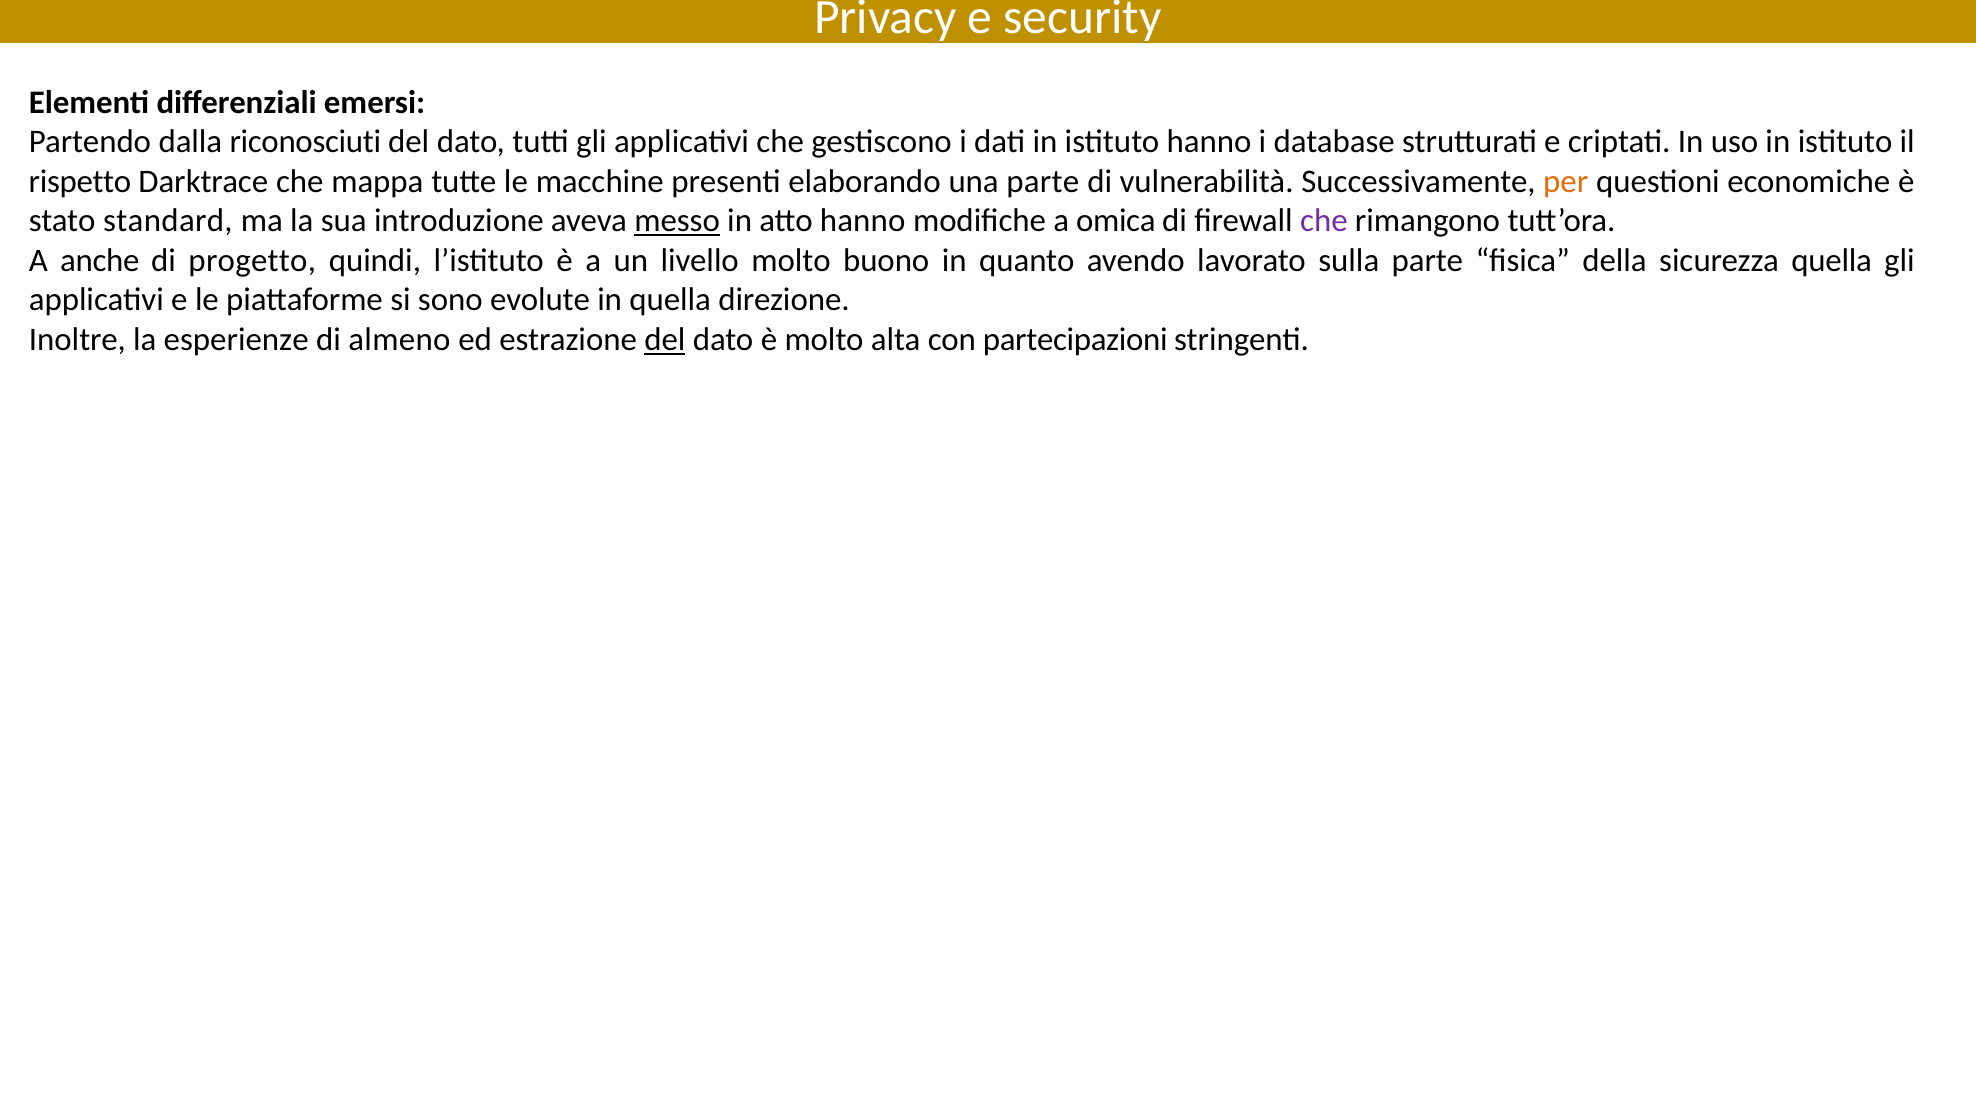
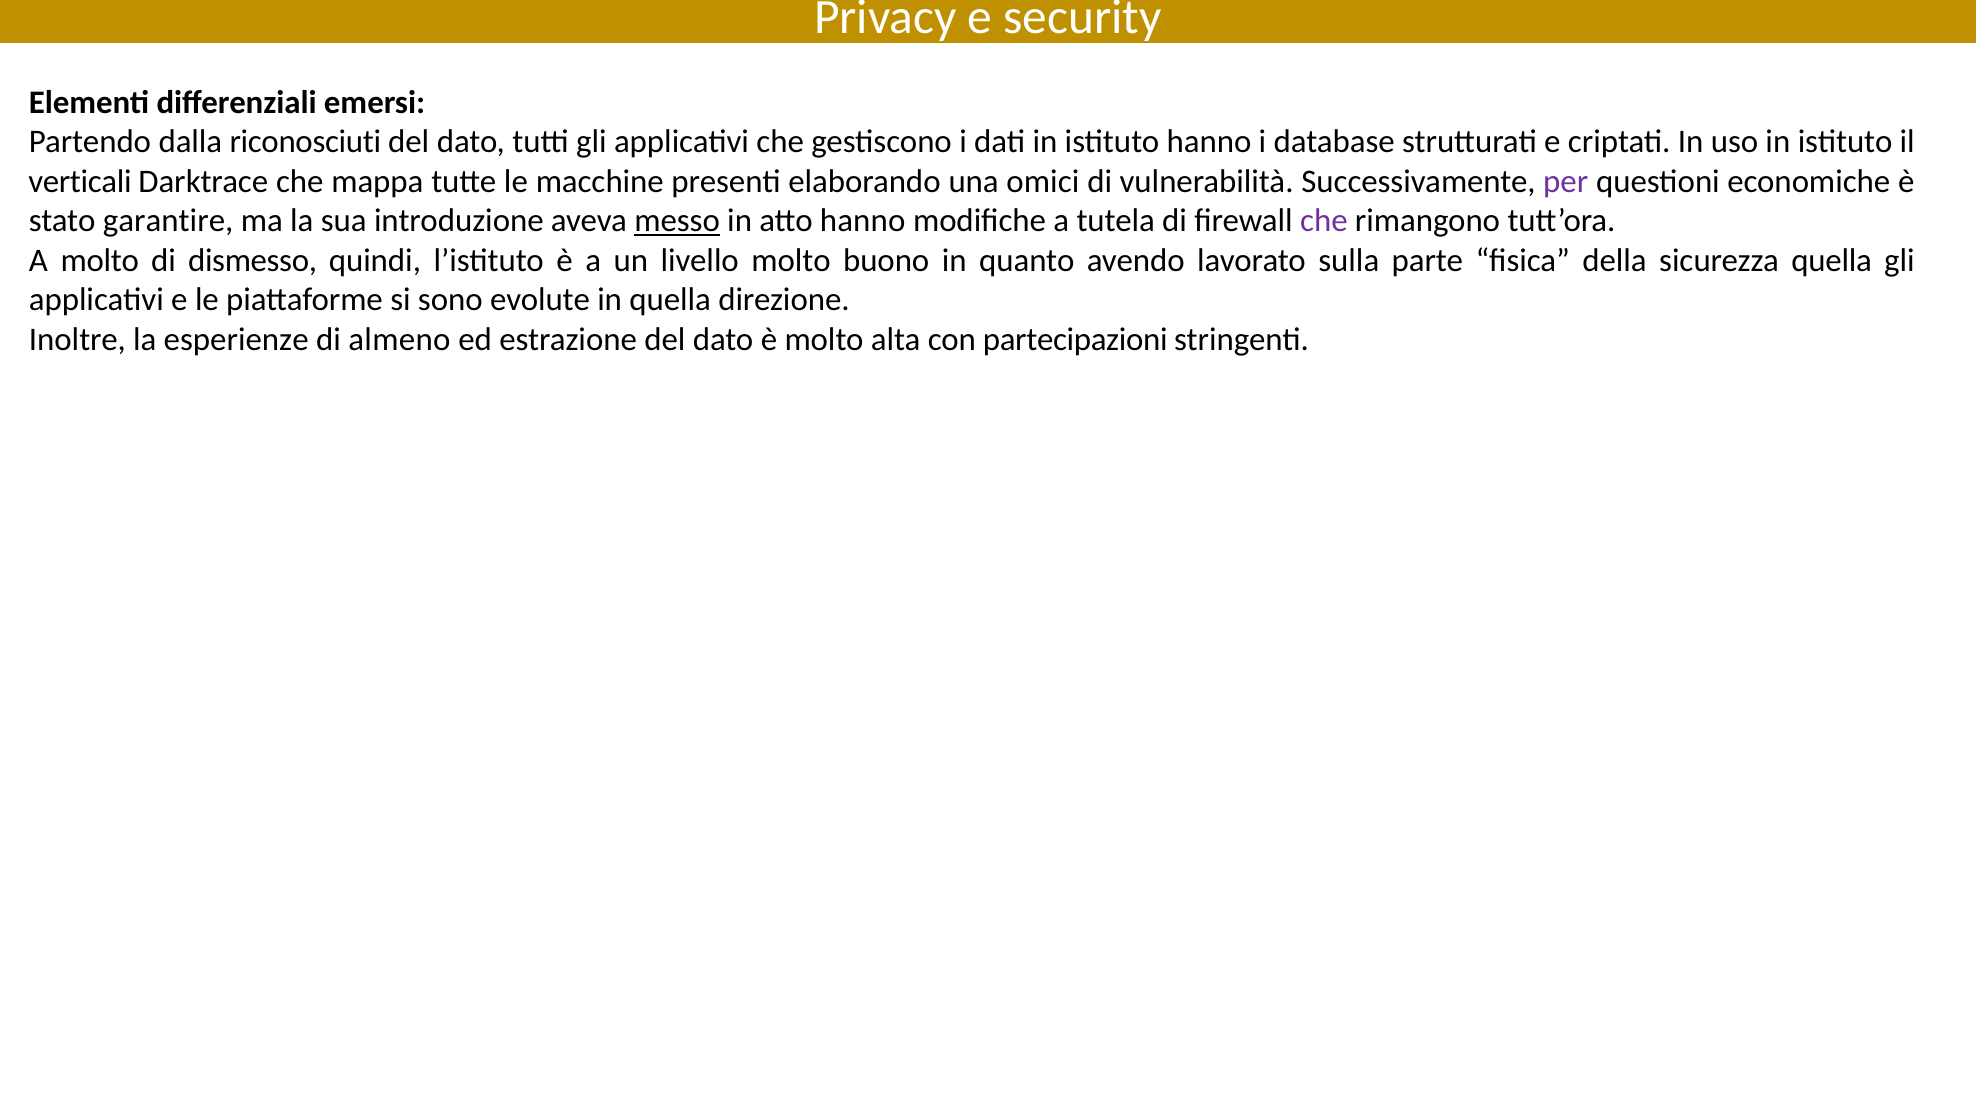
rispetto: rispetto -> verticali (80, 182)
una parte: parte -> omici (1043, 182)
per colour: orange -> purple (1566, 182)
standard: standard -> garantire (168, 221)
omica: omica -> tutela (1116, 221)
A anche: anche -> molto (100, 261)
progetto: progetto -> dismesso (253, 261)
del underline: present -> none (665, 340)
